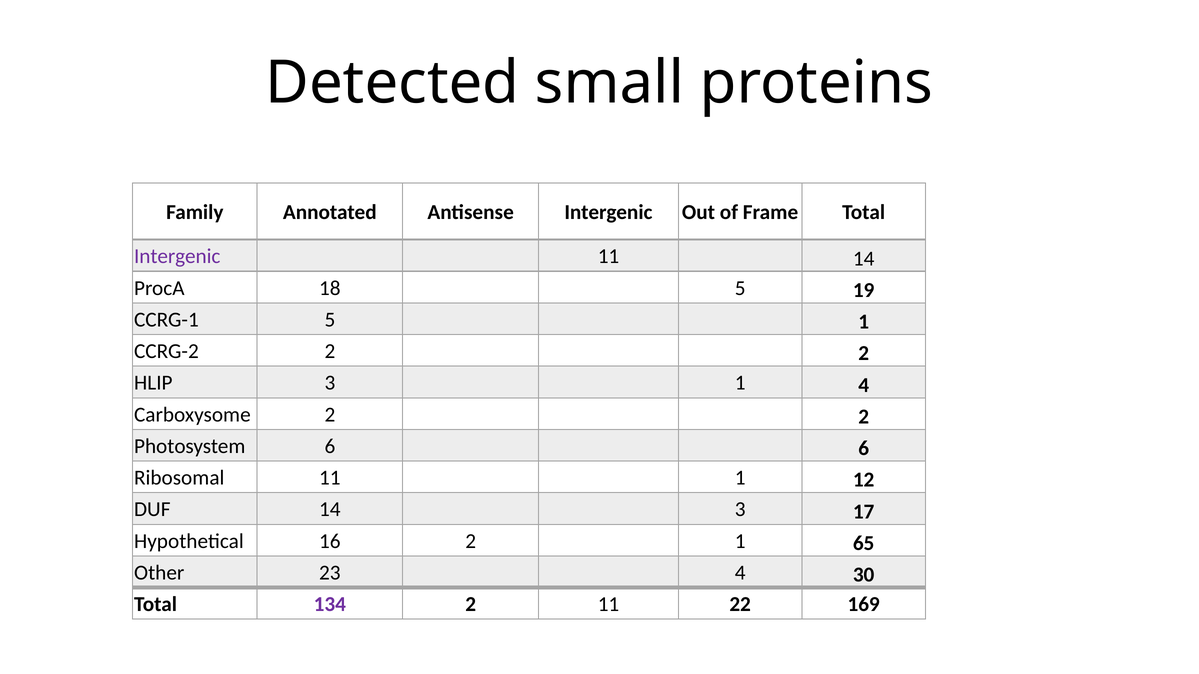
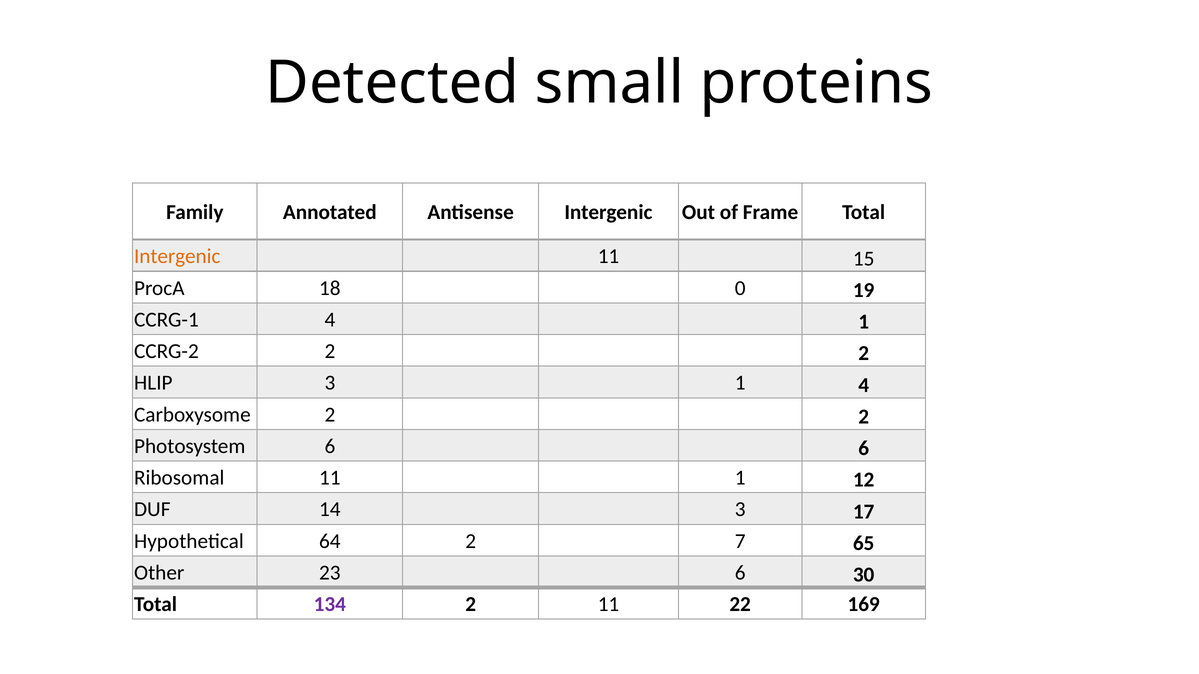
Intergenic colour: purple -> orange (177, 257)
11 14: 14 -> 15 (864, 259)
18 5: 5 -> 0 (740, 288)
CCRG-1 5: 5 -> 4 (330, 320)
16: 16 -> 64 (330, 541)
2 1: 1 -> 7 (740, 541)
23 4: 4 -> 6 (740, 573)
